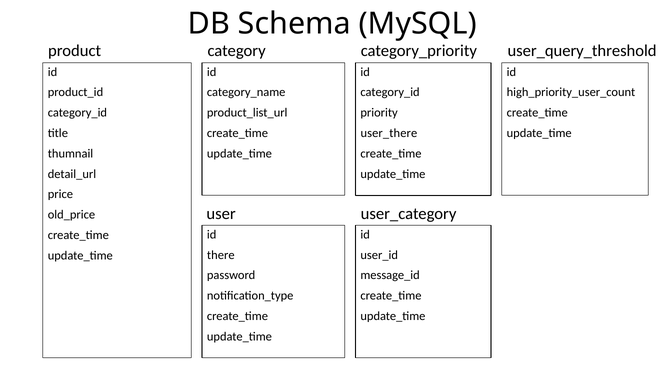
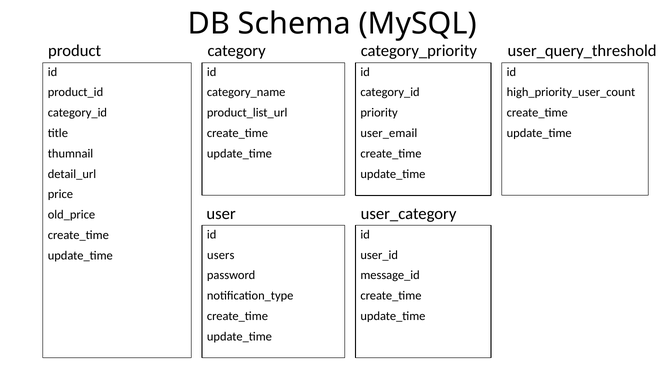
user_there: user_there -> user_email (389, 133)
there: there -> users (221, 255)
